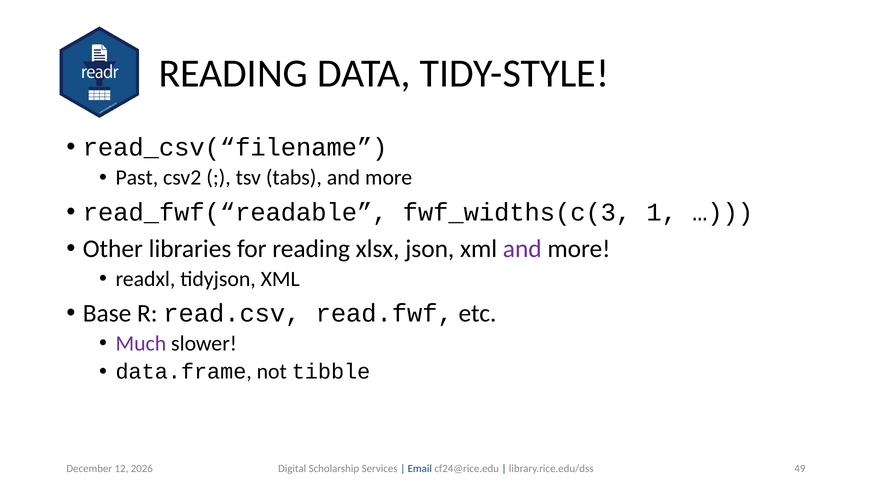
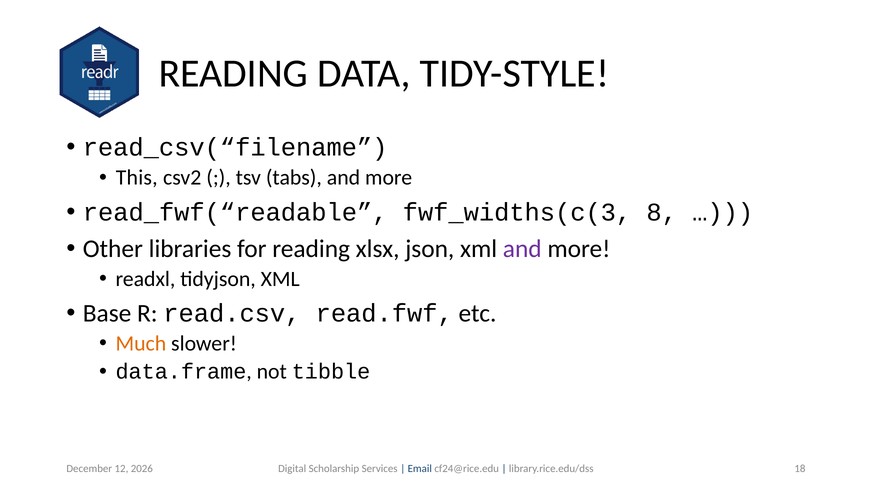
Past: Past -> This (137, 177)
1: 1 -> 8 (662, 212)
Much colour: purple -> orange (141, 343)
49: 49 -> 18 (800, 468)
